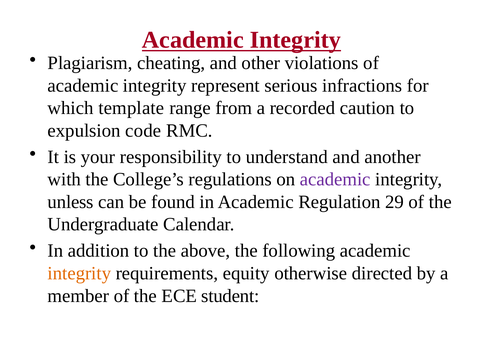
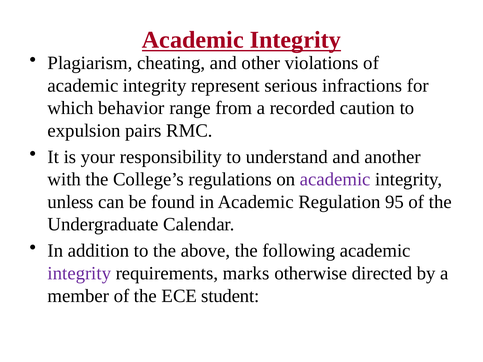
template: template -> behavior (131, 108)
code: code -> pairs (143, 131)
29: 29 -> 95 (395, 202)
integrity colour: orange -> purple (79, 273)
equity: equity -> marks (246, 273)
